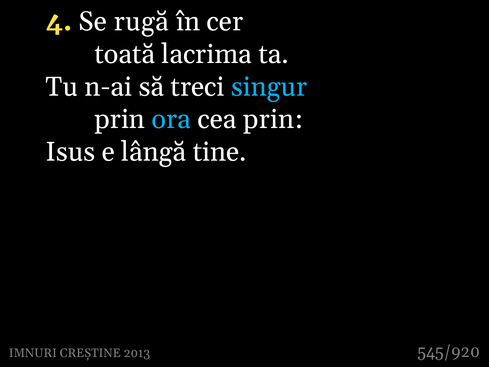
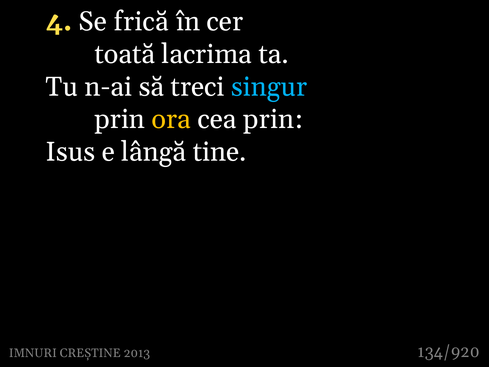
rugă: rugă -> frică (141, 21)
ora colour: light blue -> yellow (171, 119)
545/920: 545/920 -> 134/920 (449, 352)
